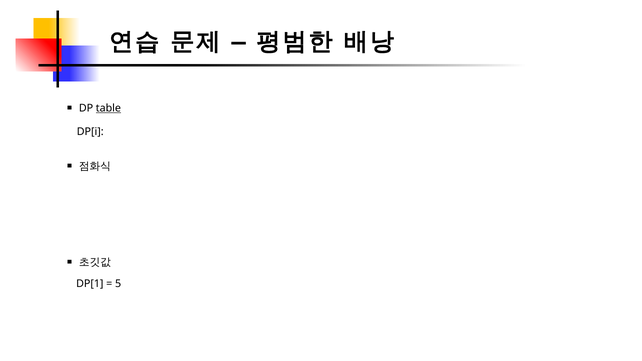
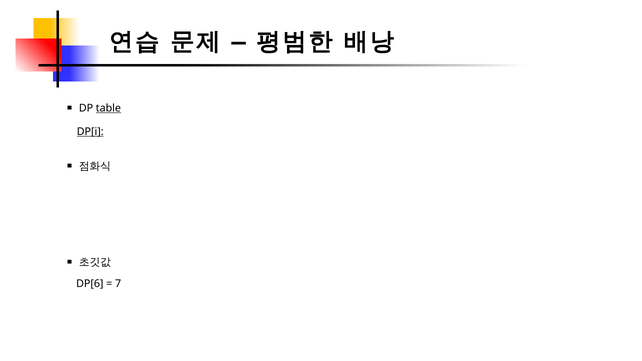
DP[i underline: none -> present (90, 132)
DP[1: DP[1 -> DP[6 (90, 284)
5: 5 -> 7 (118, 284)
